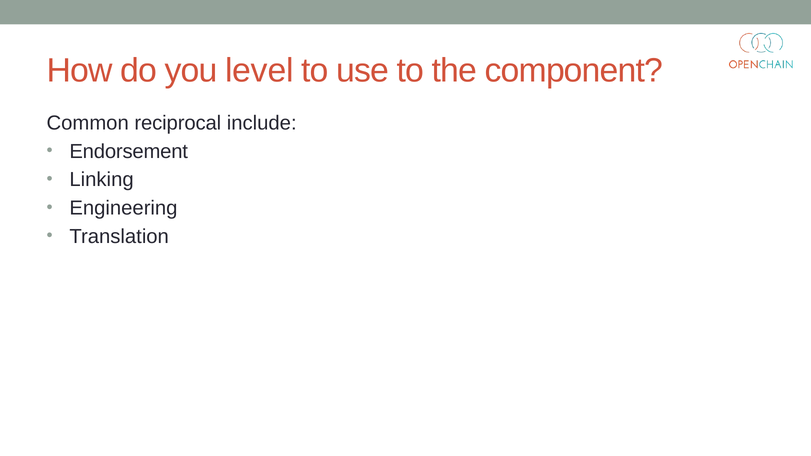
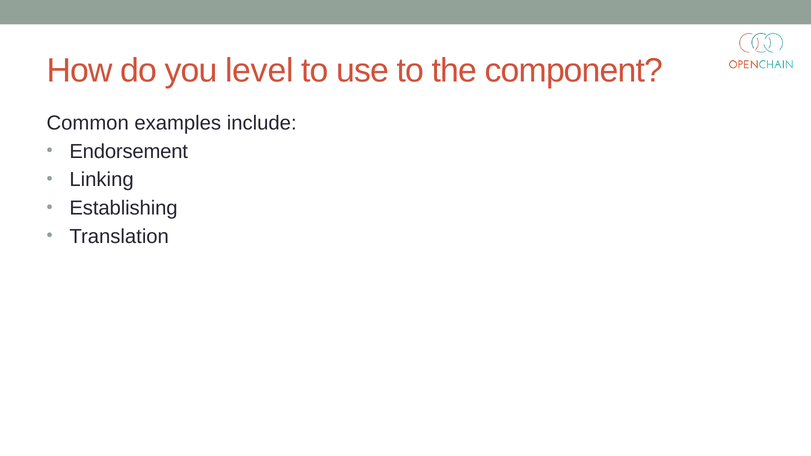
reciprocal: reciprocal -> examples (178, 123)
Engineering: Engineering -> Establishing (124, 208)
